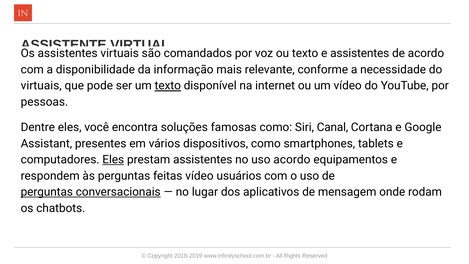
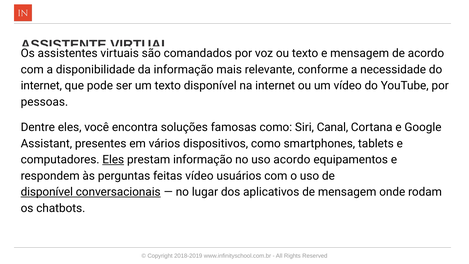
e assistentes: assistentes -> mensagem (360, 53)
virtuais: virtuais -> internet (41, 86)
texto underline: present -> none (168, 86)
prestam assistentes: assistentes -> informação (203, 160)
perguntas: perguntas -> disponível (47, 192)
